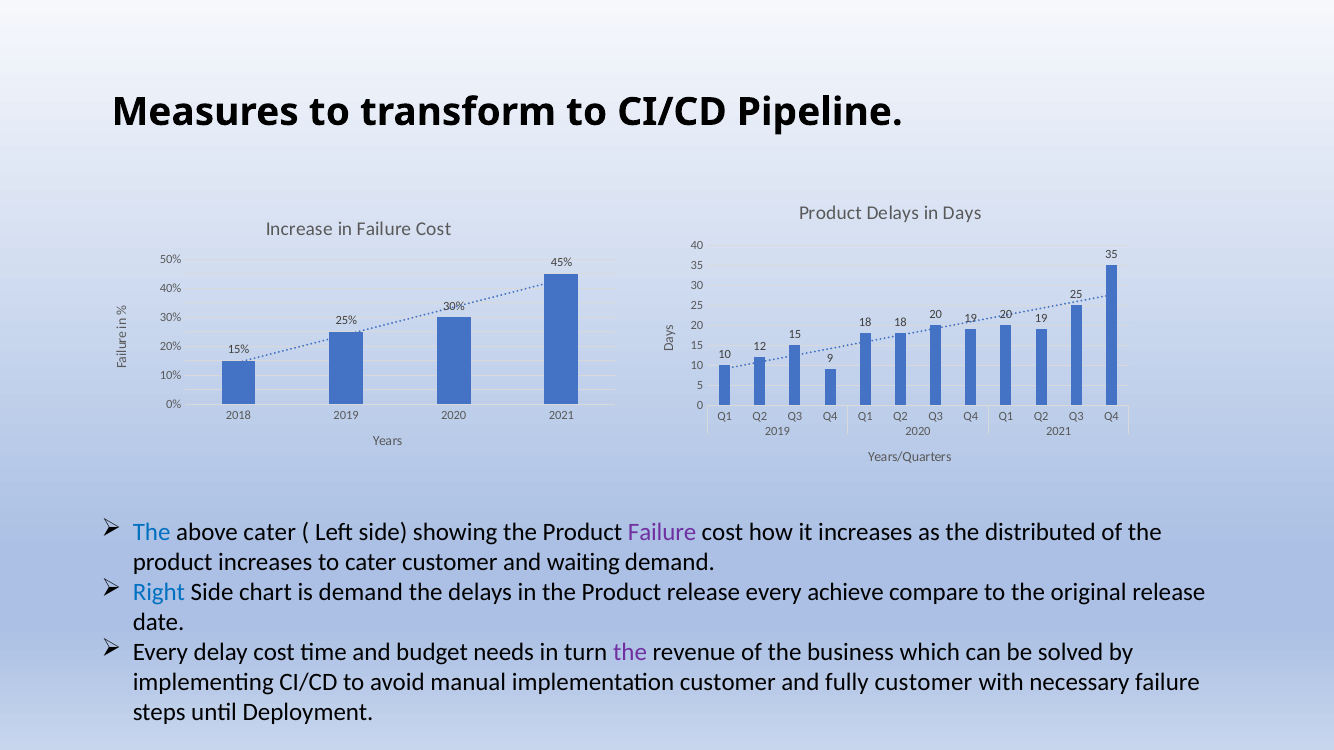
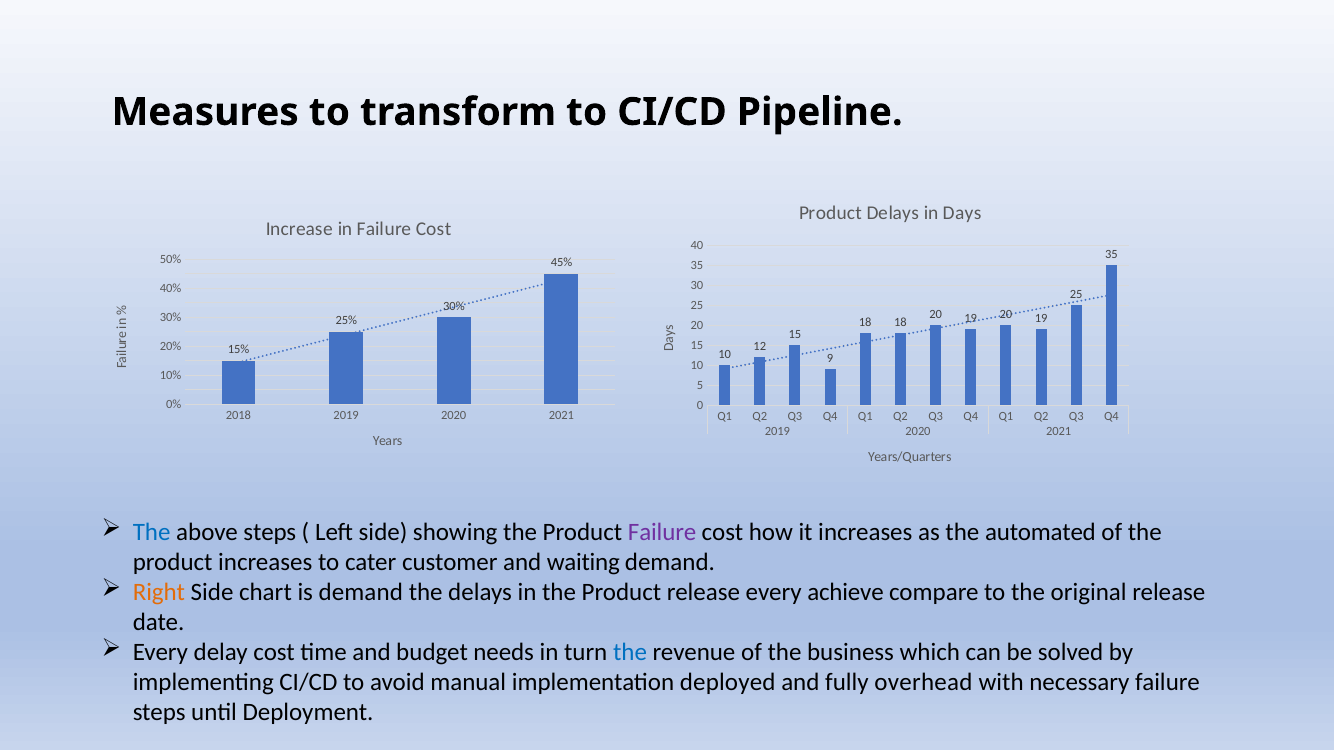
above cater: cater -> steps (270, 532)
distributed: distributed -> automated (1040, 532)
Right colour: blue -> orange (159, 592)
the colour: purple -> blue (630, 652)
implementation customer: customer -> deployed (728, 682)
fully customer: customer -> overhead (923, 682)
